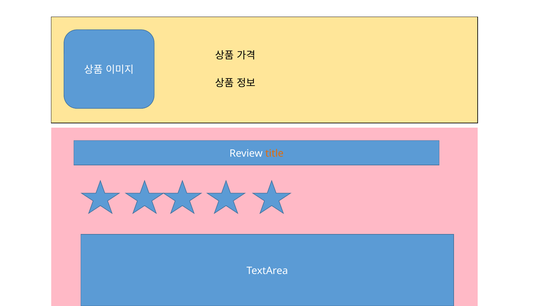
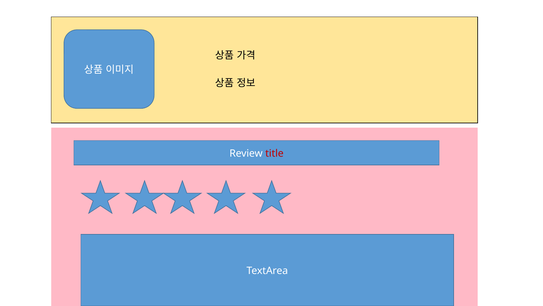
title colour: orange -> red (274, 153)
